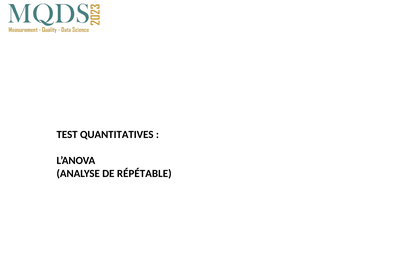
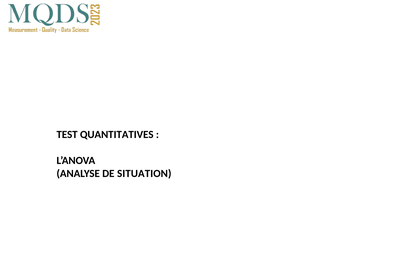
RÉPÉTABLE: RÉPÉTABLE -> SITUATION (144, 174)
